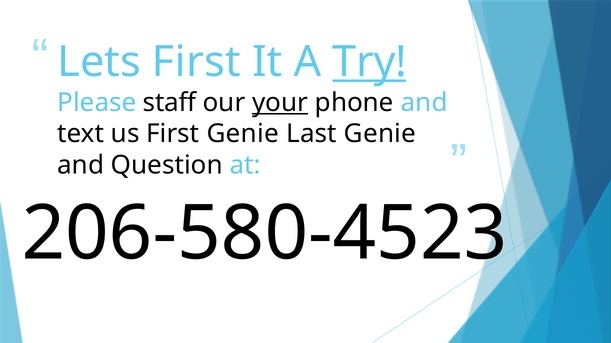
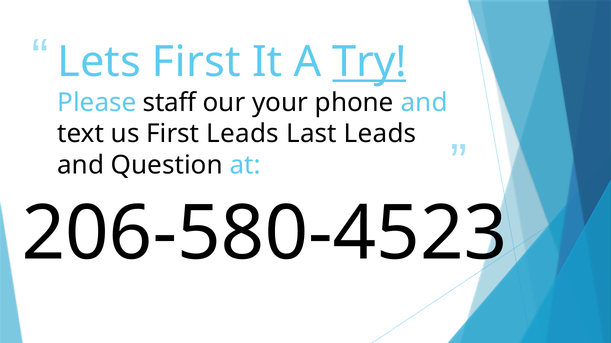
your underline: present -> none (280, 103)
First Genie: Genie -> Leads (243, 134)
Last Genie: Genie -> Leads (380, 134)
